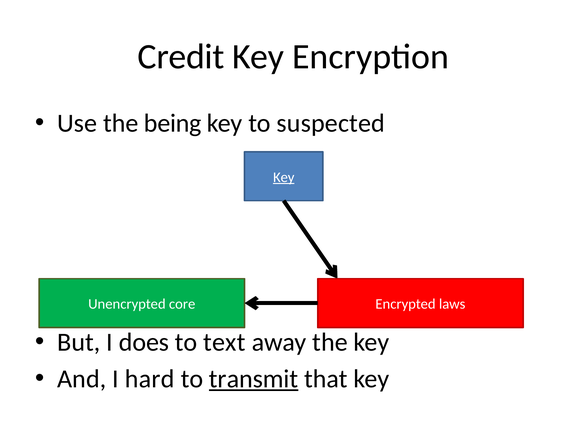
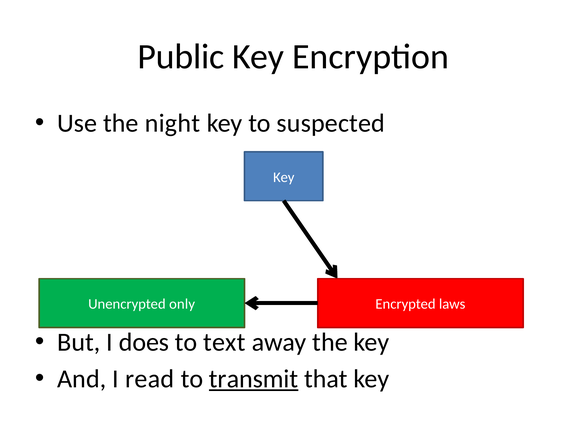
Credit: Credit -> Public (181, 57)
being: being -> night (172, 123)
Key underline: present -> none (284, 177)
core: core -> only (182, 304)
hard: hard -> read (150, 379)
